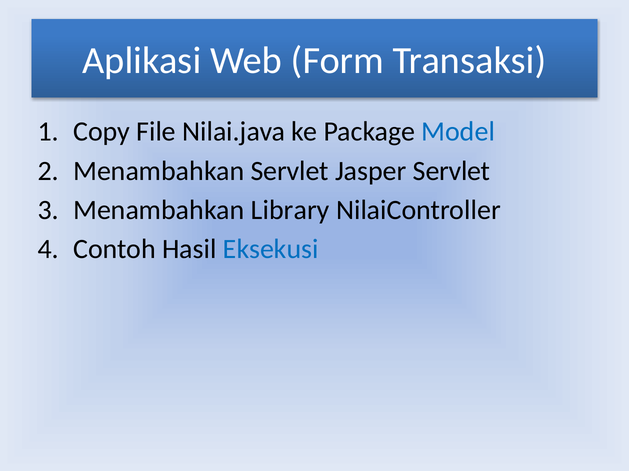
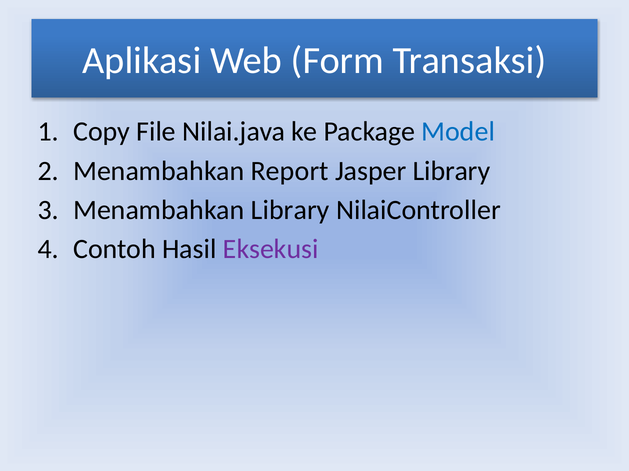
Menambahkan Servlet: Servlet -> Report (290, 171)
Jasper Servlet: Servlet -> Library (452, 171)
Eksekusi colour: blue -> purple (271, 250)
